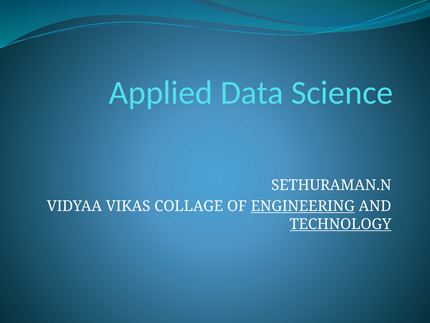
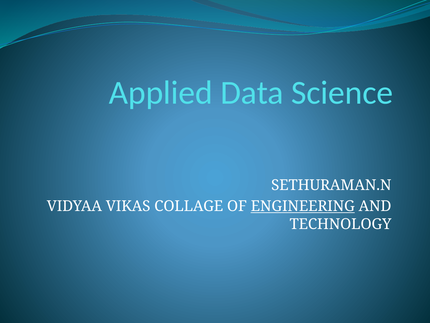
TECHNOLOGY underline: present -> none (341, 224)
